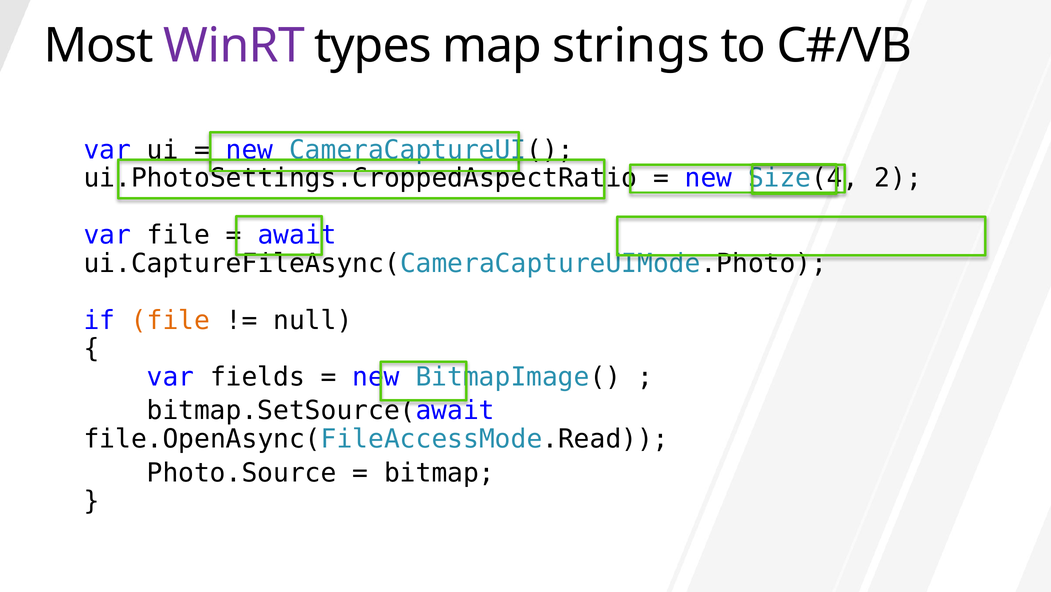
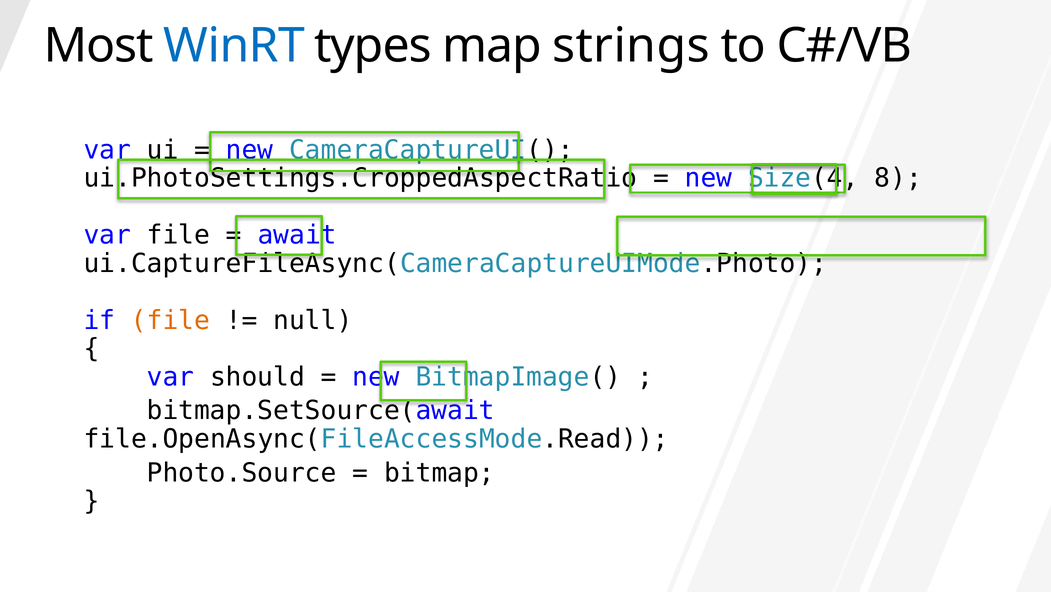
WinRT colour: purple -> blue (234, 46)
2: 2 -> 8 (898, 178)
fields: fields -> should (257, 377)
